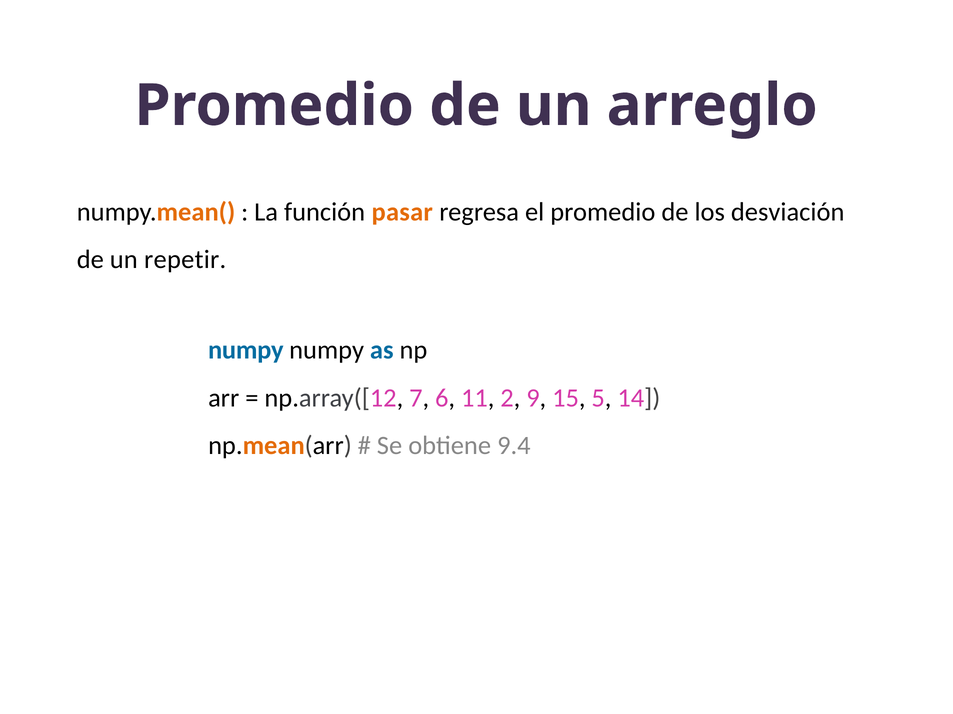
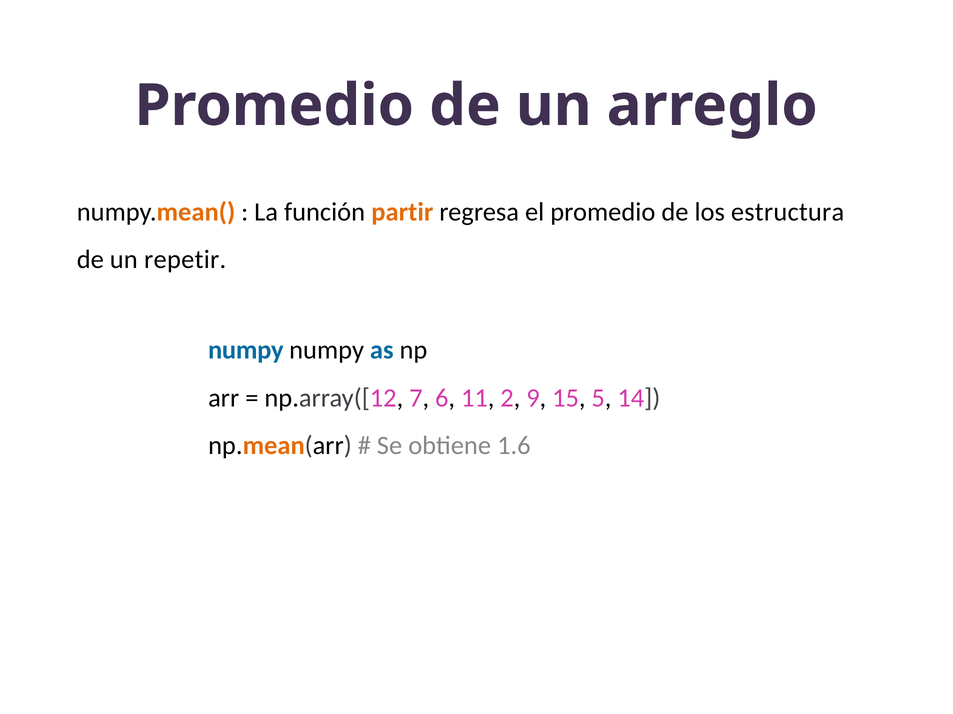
pasar: pasar -> partir (402, 212)
desviación: desviación -> estructura (788, 212)
9.4: 9.4 -> 1.6 (514, 446)
